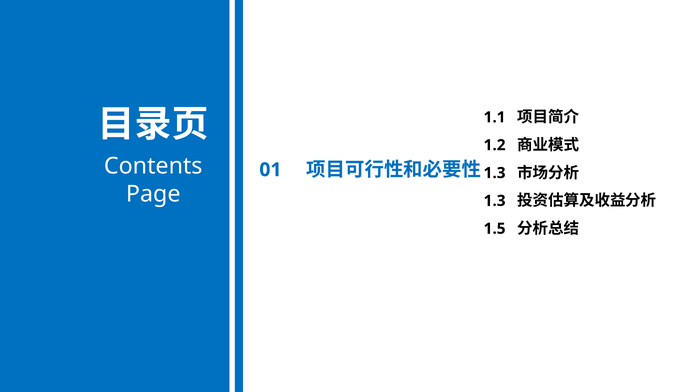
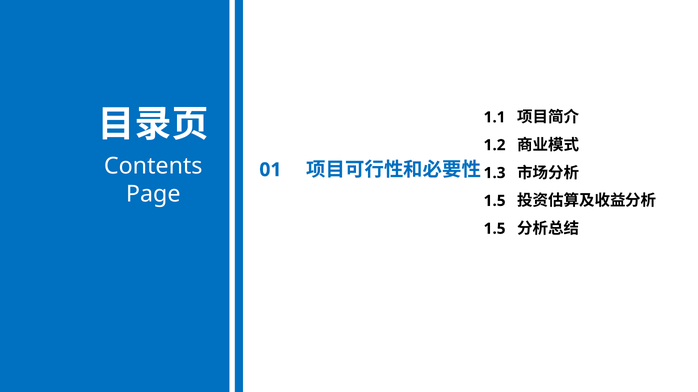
1.3: 1.3 -> 1.5 (495, 201)
